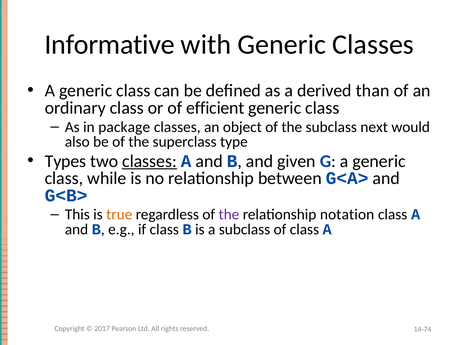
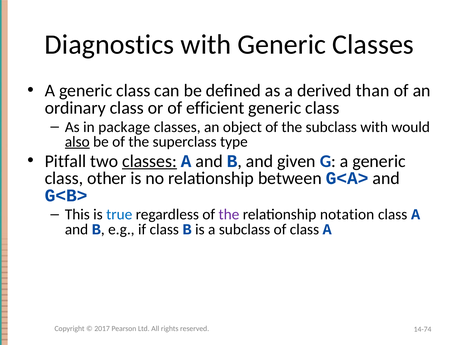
Informative: Informative -> Diagnostics (109, 44)
subclass next: next -> with (374, 127)
also underline: none -> present (77, 141)
Types: Types -> Pitfall (65, 161)
while: while -> other (107, 178)
true colour: orange -> blue (119, 214)
